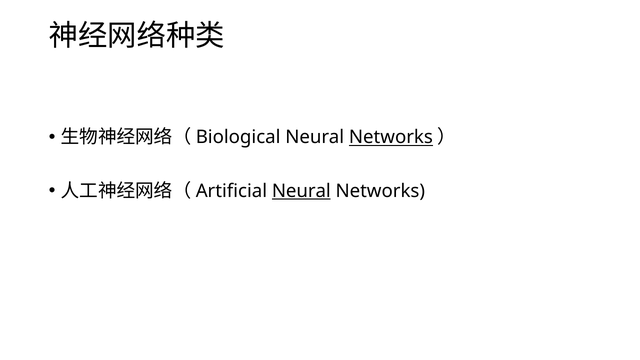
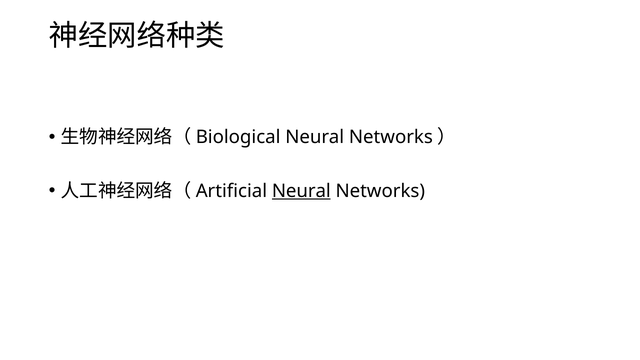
Networks underline: present -> none (391, 137)
